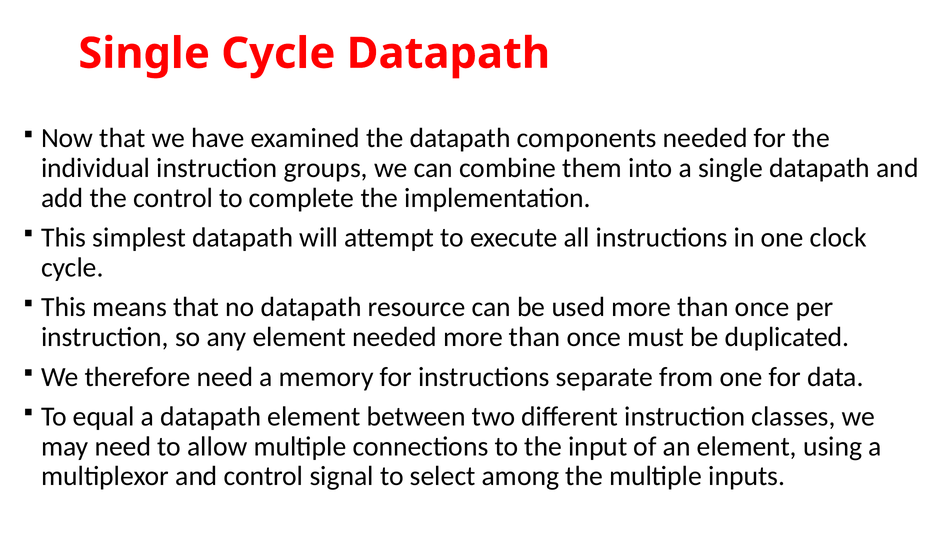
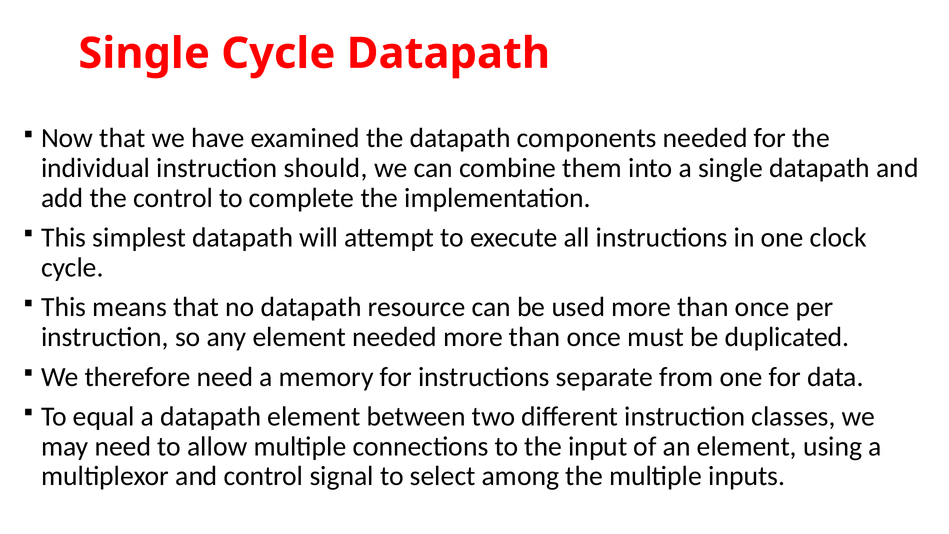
groups: groups -> should (326, 168)
